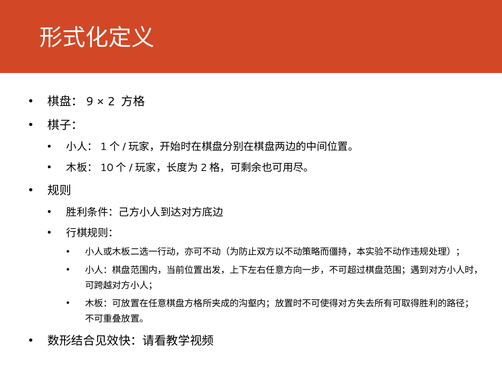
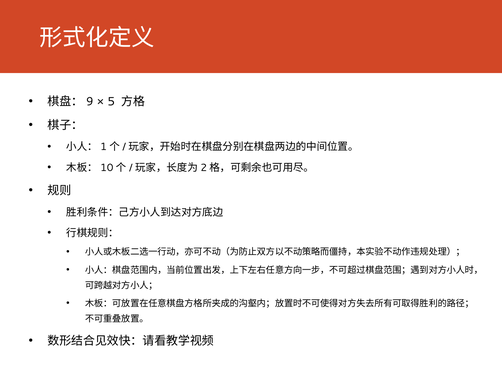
2: 2 -> 5 (111, 102)
